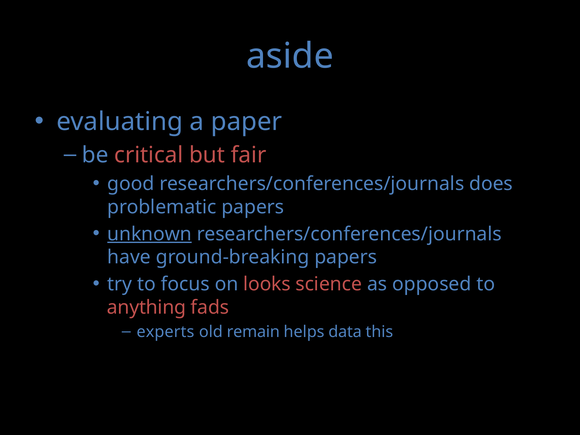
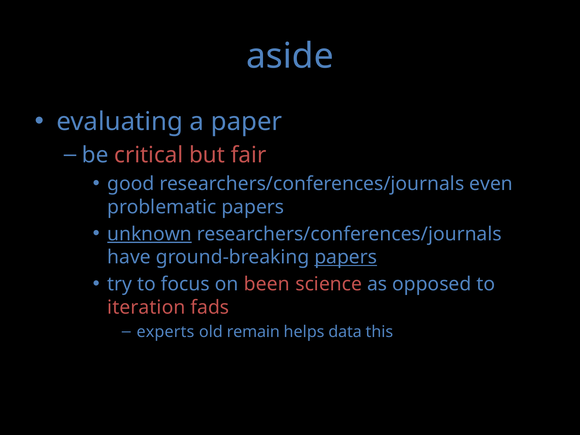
does: does -> even (491, 184)
papers underline: none -> present (346, 257)
looks: looks -> been (267, 284)
anything: anything -> iteration (146, 307)
